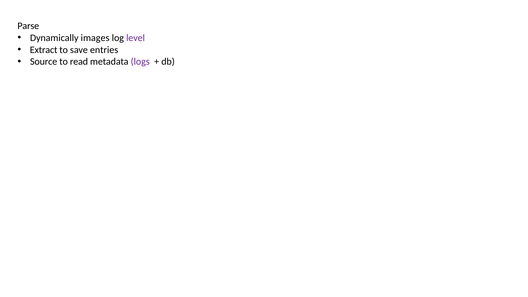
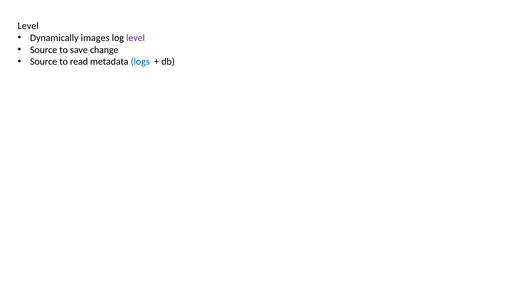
Parse: Parse -> Level (28, 26)
Extract: Extract -> Source (44, 50)
entries: entries -> change (104, 50)
logs colour: purple -> blue (140, 62)
